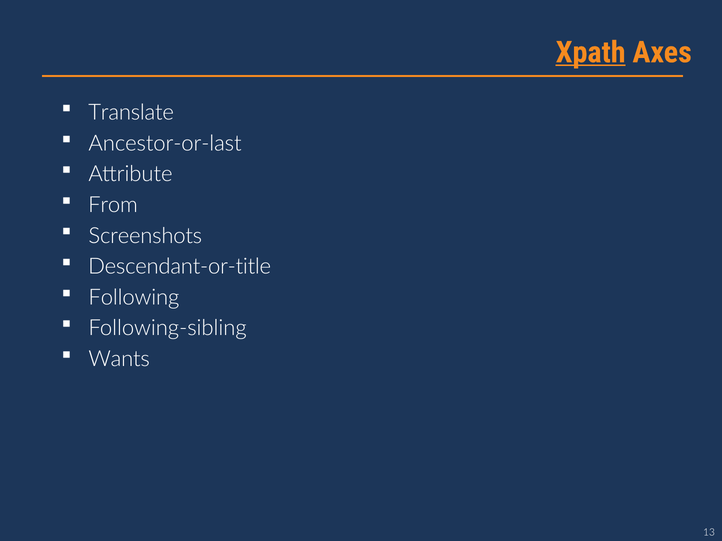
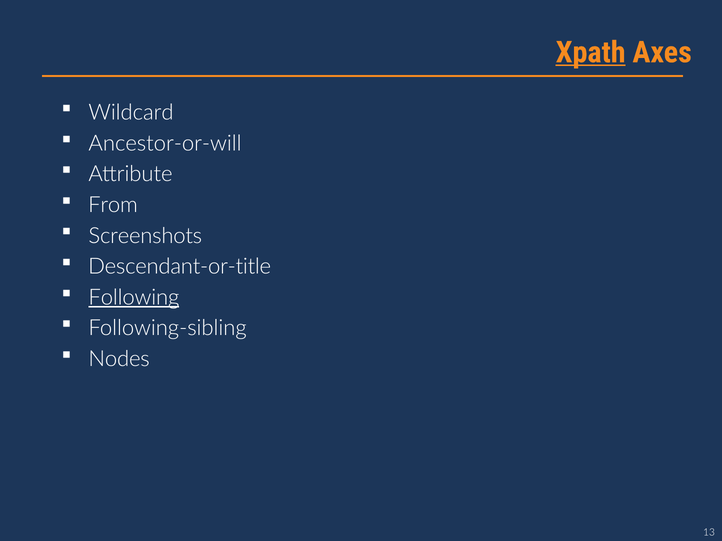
Translate: Translate -> Wildcard (131, 113)
Ancestor-or-last: Ancestor-or-last -> Ancestor-or-will (165, 143)
Following underline: none -> present (134, 298)
Wants: Wants -> Nodes (119, 359)
